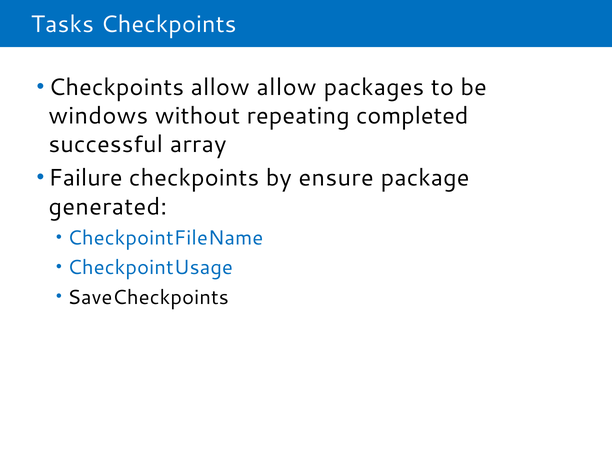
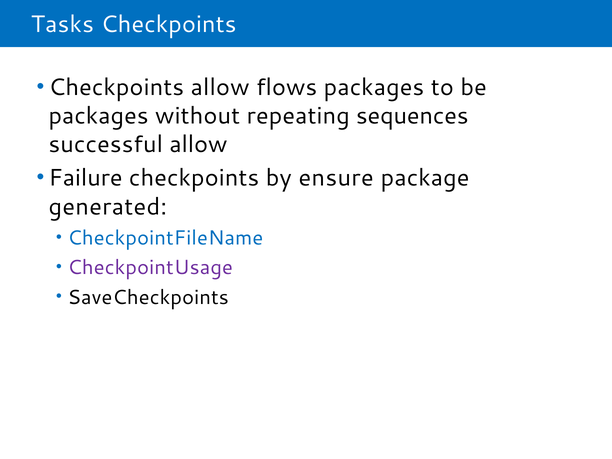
allow allow: allow -> flows (287, 87)
windows: windows -> packages (99, 116)
completed: completed -> sequences (412, 116)
successful array: array -> allow (198, 144)
CheckpointUsage colour: blue -> purple (150, 268)
